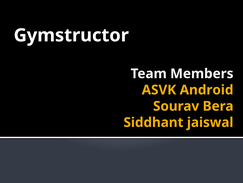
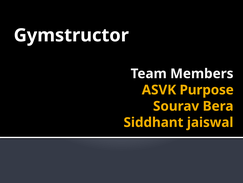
Android: Android -> Purpose (207, 90)
